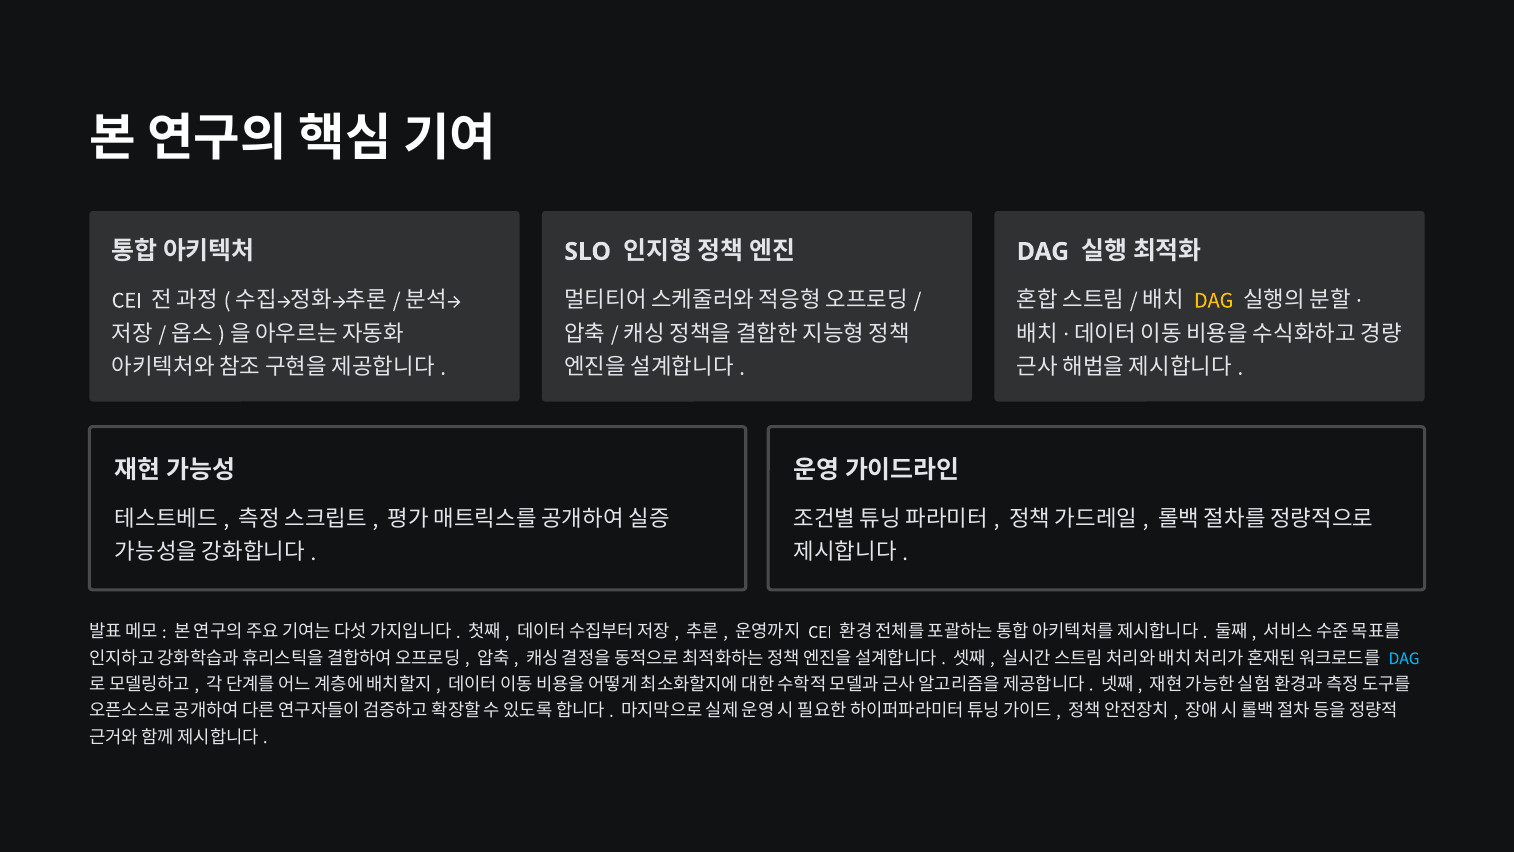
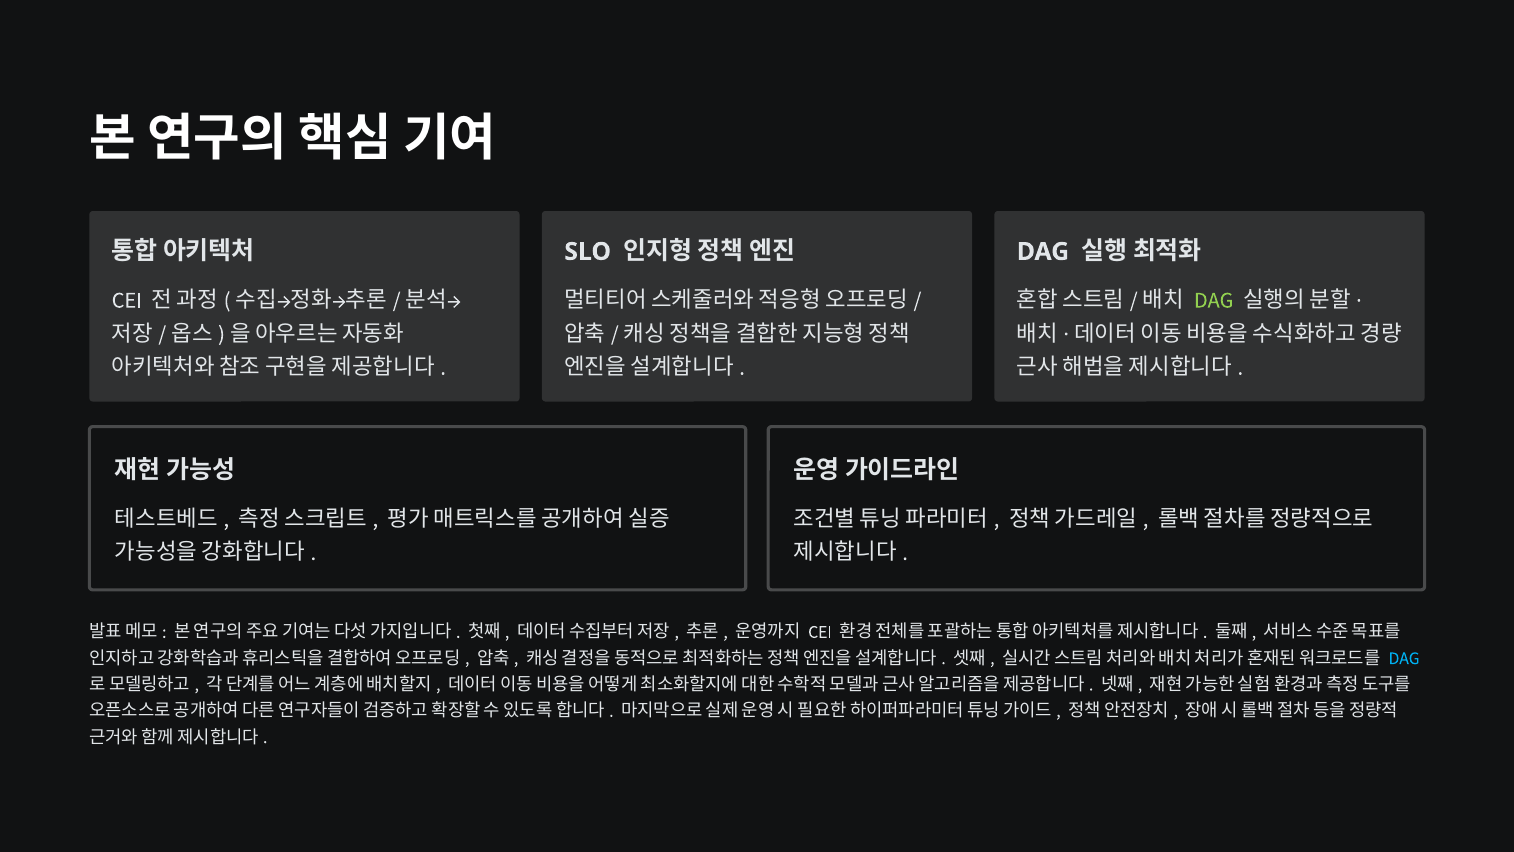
DAG colour: yellow -> light green (1214, 300)
